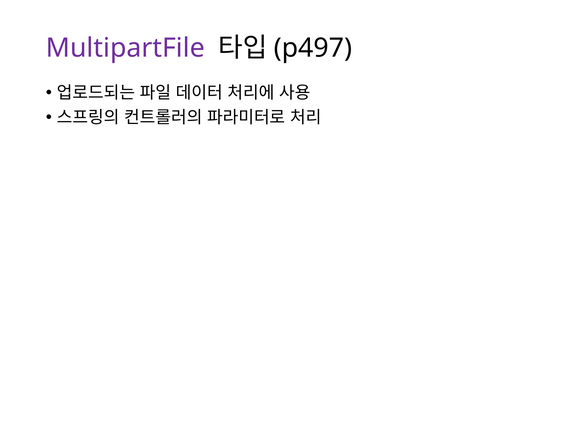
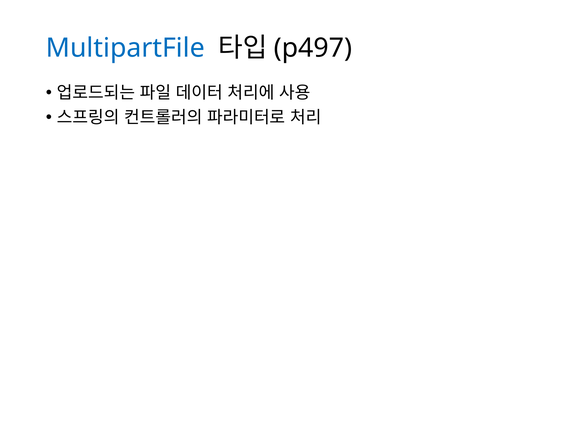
MultipartFile colour: purple -> blue (125, 48)
